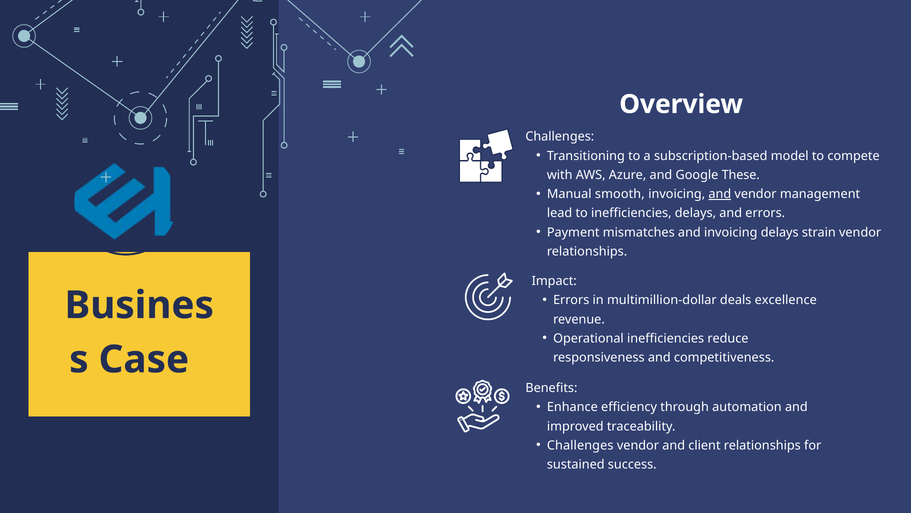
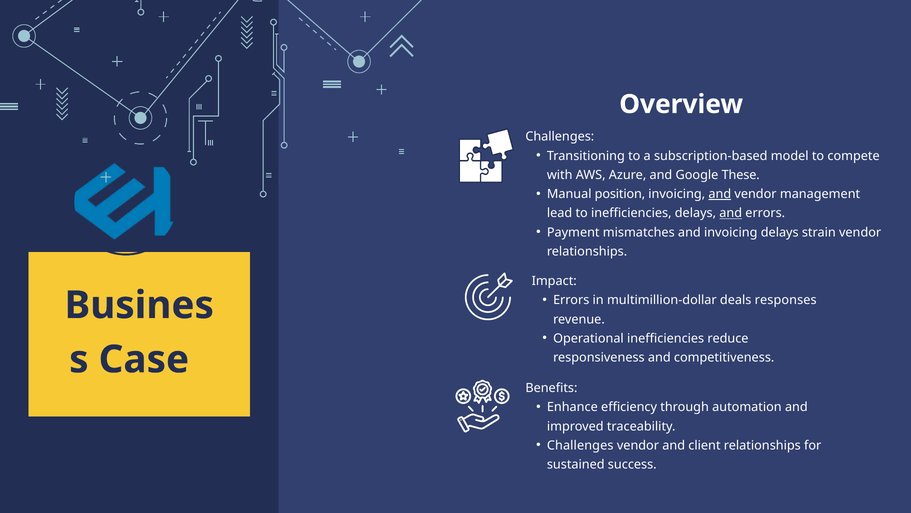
smooth: smooth -> position (620, 194)
and underline: none -> present (731, 213)
excellence: excellence -> responses (786, 300)
